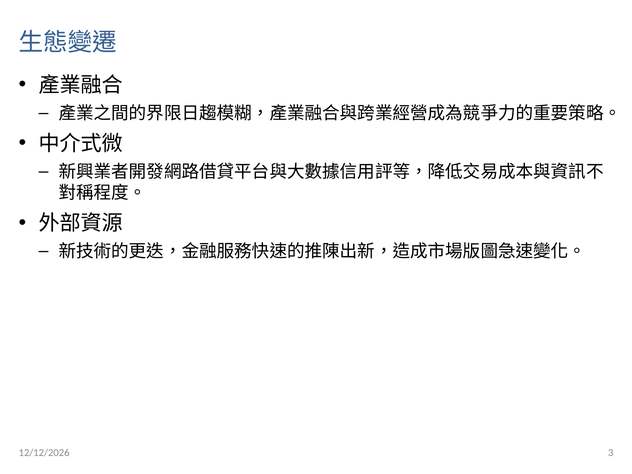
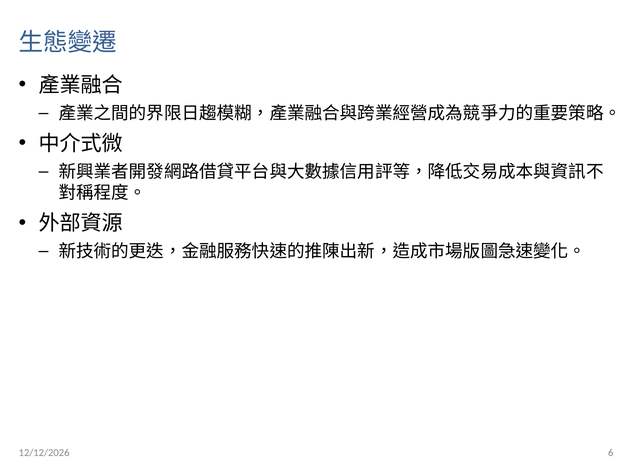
3: 3 -> 6 (611, 453)
